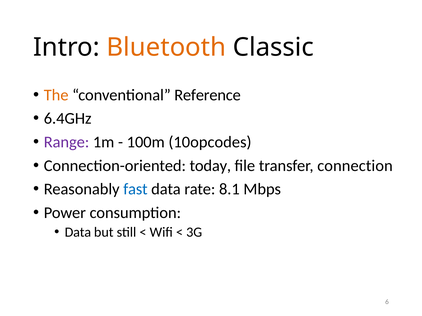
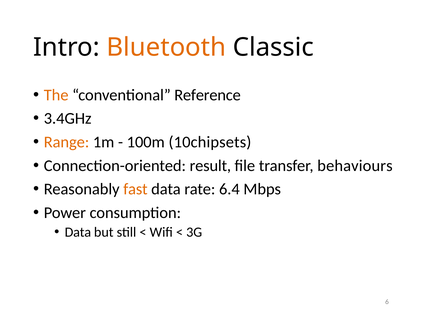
6.4GHz: 6.4GHz -> 3.4GHz (68, 119)
Range colour: purple -> orange (67, 142)
10opcodes: 10opcodes -> 10chipsets (210, 142)
today: today -> result (210, 166)
connection: connection -> behaviours (355, 166)
fast colour: blue -> orange (135, 190)
8.1: 8.1 -> 6.4 (229, 190)
